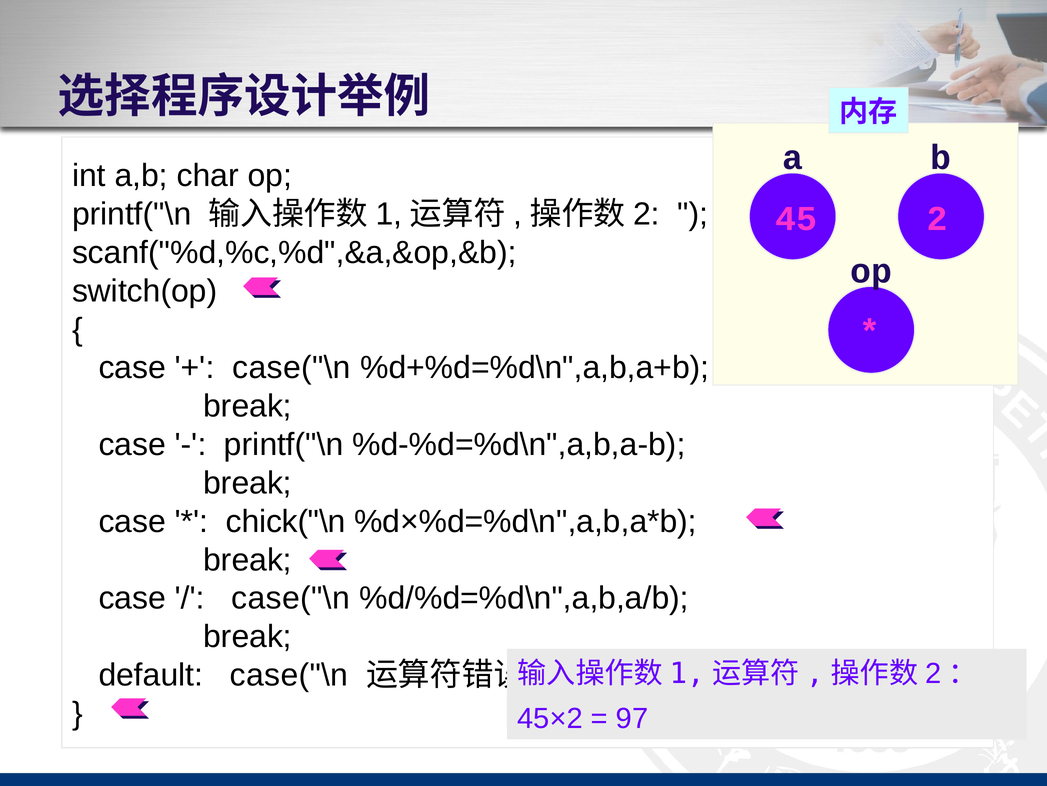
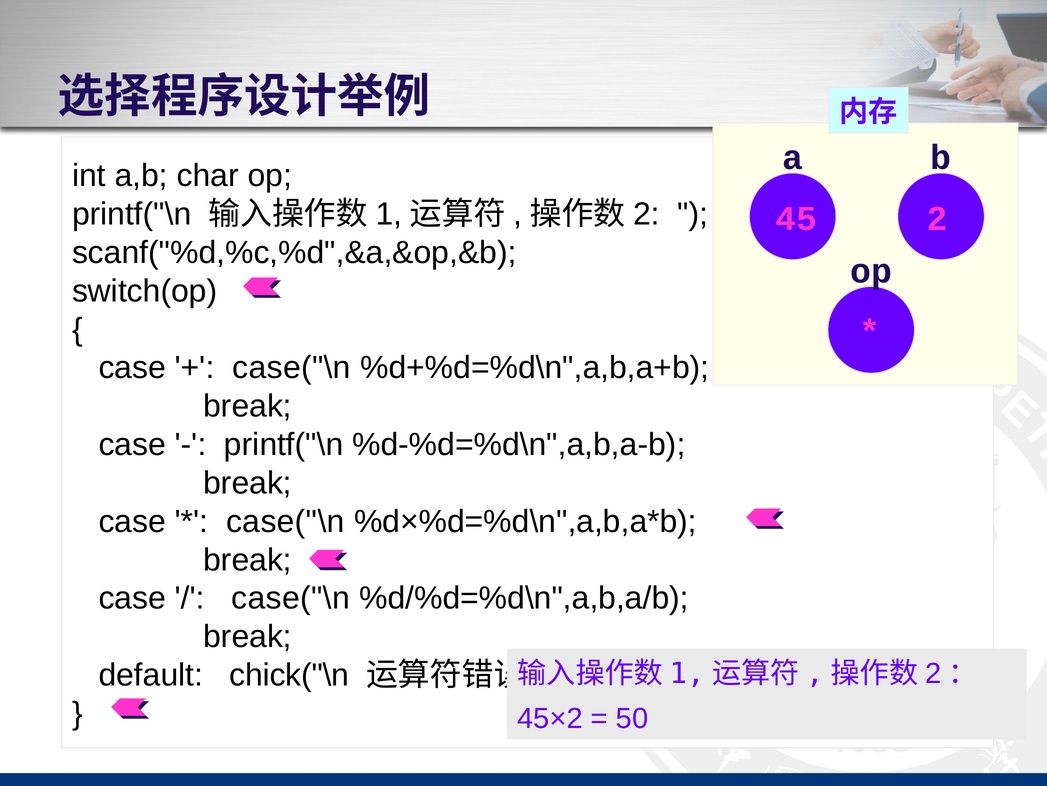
chick("\n: chick("\n -> case("\n (285, 521)
default case("\n: case("\n -> chick("\n (289, 675)
97: 97 -> 50 (632, 718)
